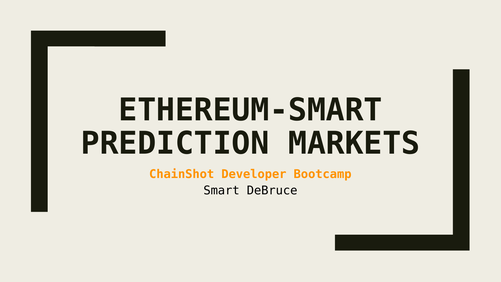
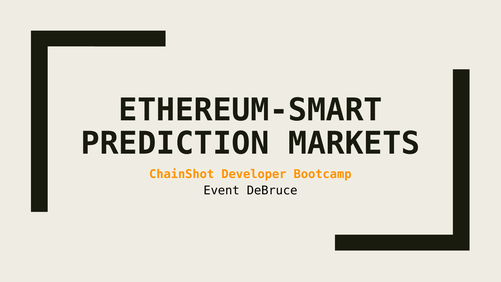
Smart: Smart -> Event (222, 190)
